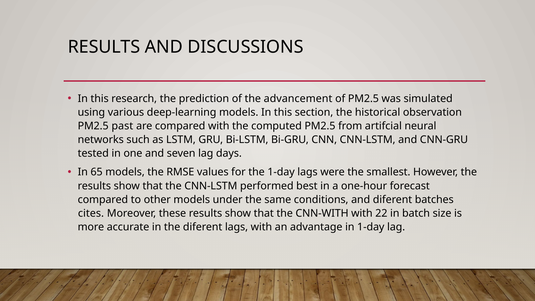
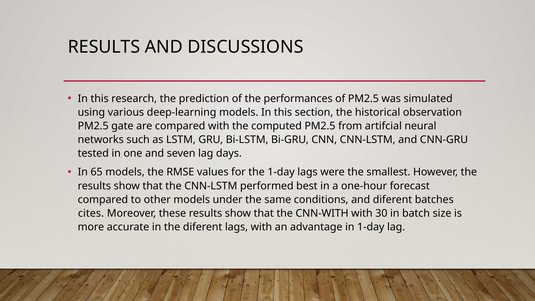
advancement: advancement -> performances (298, 99)
past: past -> gate (122, 126)
22: 22 -> 30 (381, 213)
